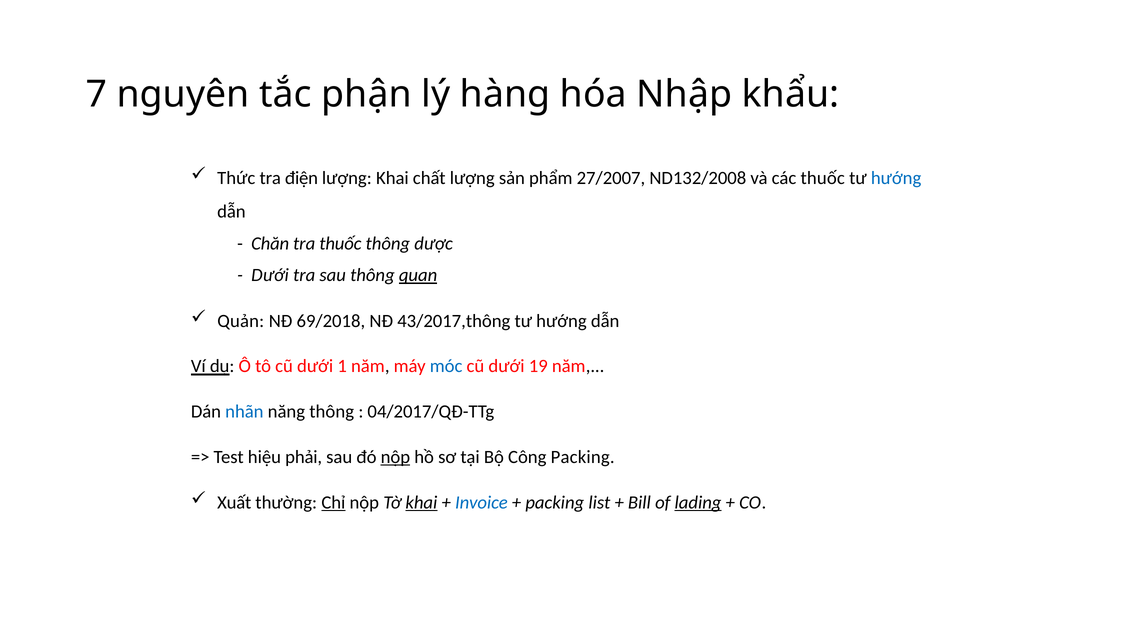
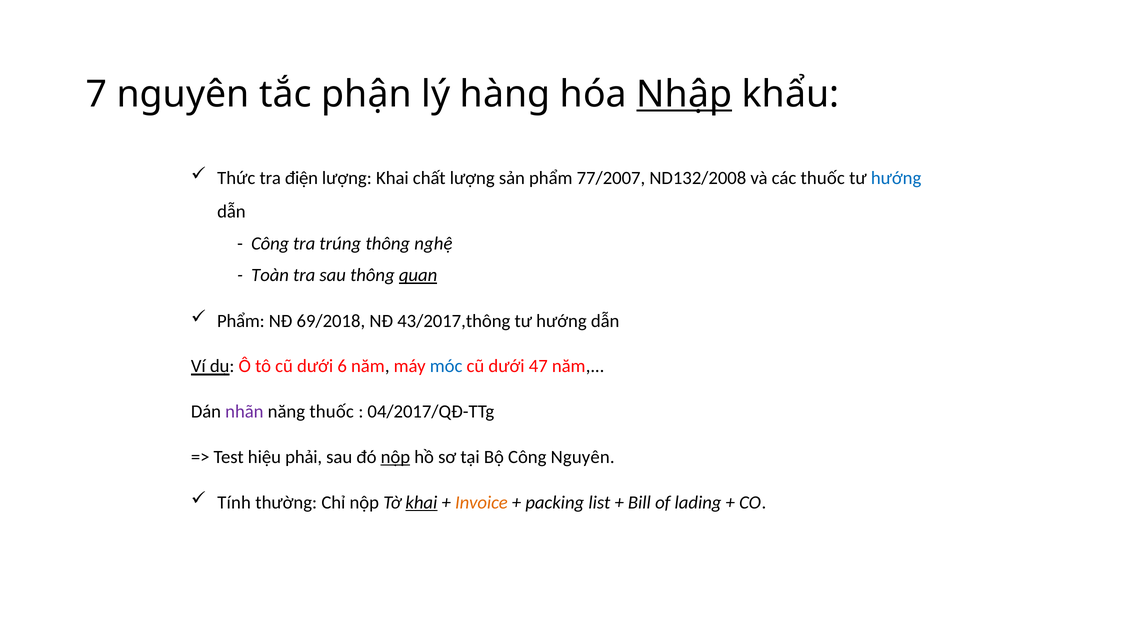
Nhập underline: none -> present (684, 94)
27/2007: 27/2007 -> 77/2007 (611, 178)
Chăn: Chăn -> Công (270, 243)
tra thuốc: thuốc -> trúng (340, 243)
dược: dược -> nghệ (433, 243)
Dưới: Dưới -> Toàn (270, 275)
Quản: Quản -> Phẩm (241, 321)
1: 1 -> 6 (342, 366)
19: 19 -> 47 (538, 366)
nhãn colour: blue -> purple (244, 412)
năng thông: thông -> thuốc (332, 412)
Công Packing: Packing -> Nguyên (583, 457)
Xuất: Xuất -> Tính (234, 502)
Chỉ underline: present -> none (333, 502)
Invoice colour: blue -> orange (481, 502)
lading underline: present -> none (698, 502)
